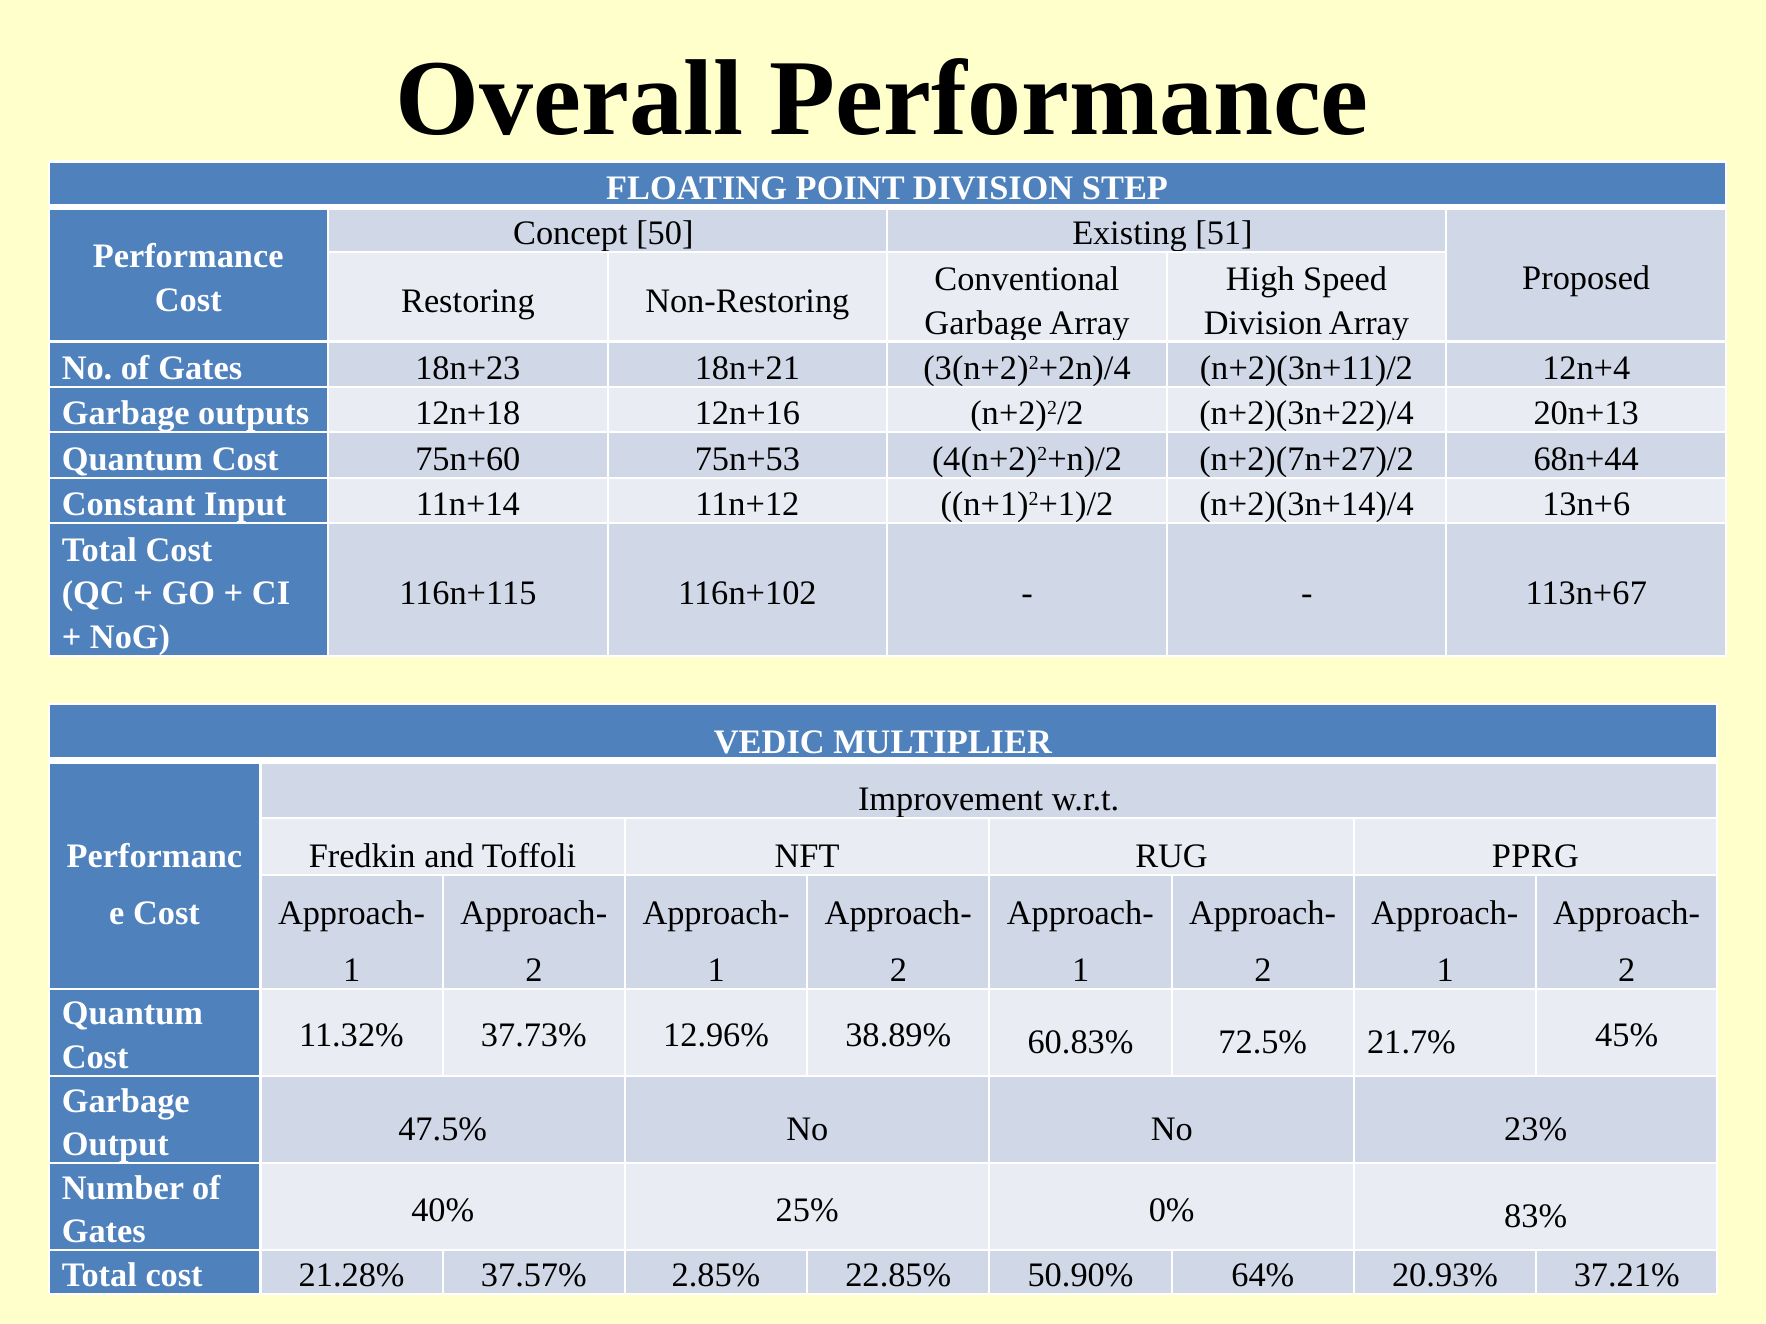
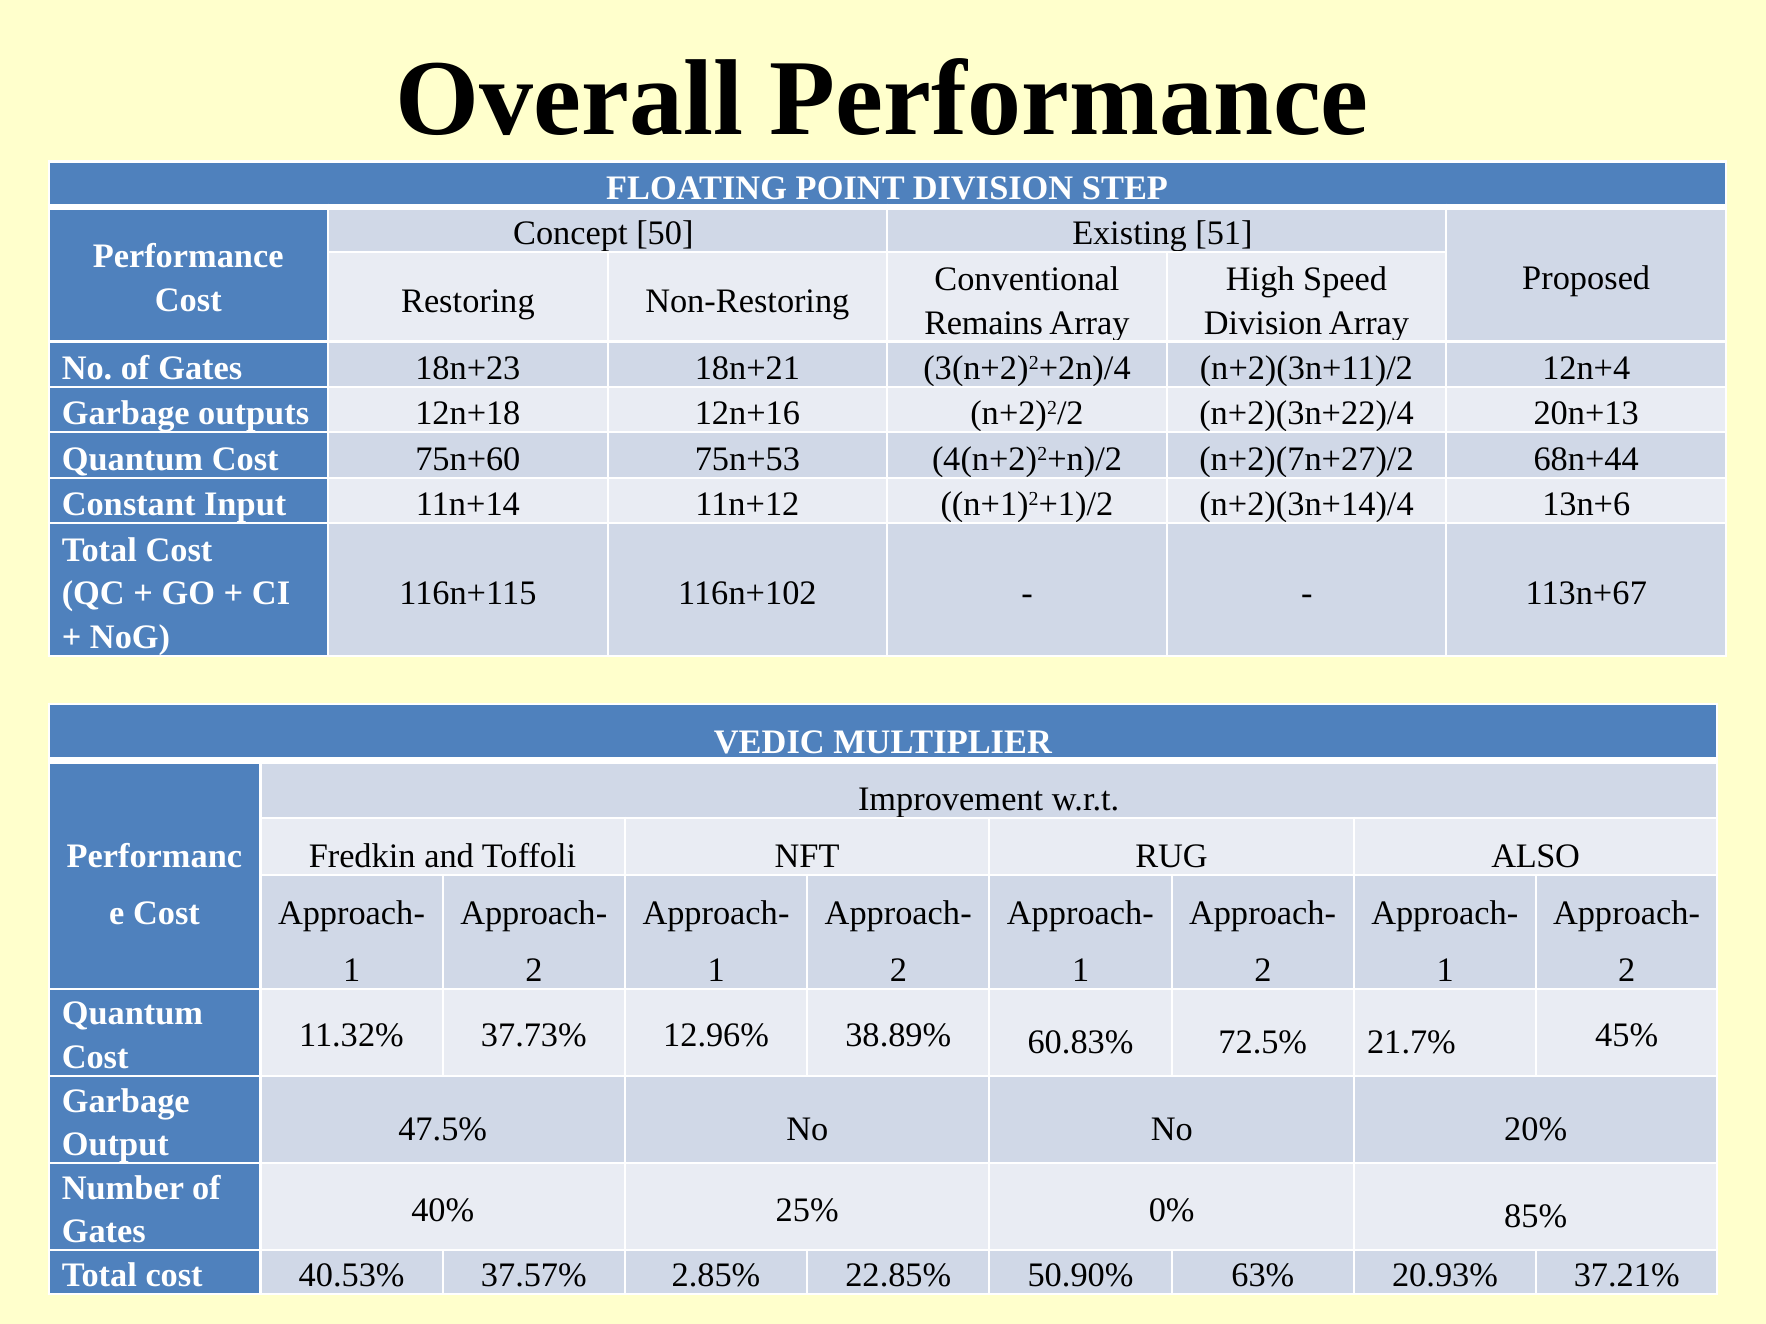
Garbage: Garbage -> Remains (984, 323)
PPRG: PPRG -> ALSO (1536, 856)
23%: 23% -> 20% (1536, 1130)
83%: 83% -> 85% (1536, 1217)
21.28%: 21.28% -> 40.53% (352, 1276)
64%: 64% -> 63% (1263, 1276)
